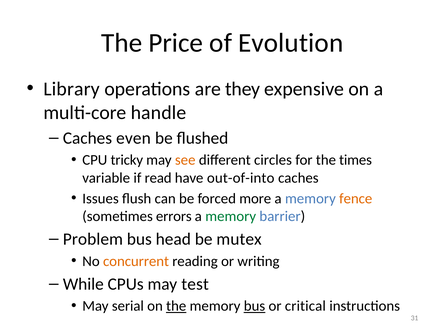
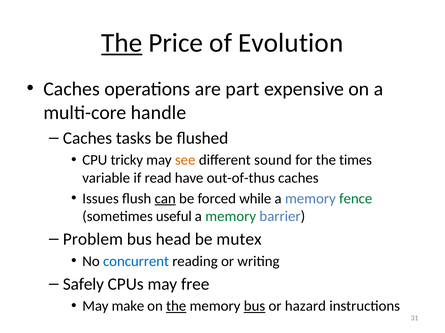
The underline: none -> present (122, 43)
Library: Library -> Caches (72, 89)
they: they -> part (242, 89)
even: even -> tasks (134, 138)
circles: circles -> sound (273, 160)
out-of-into: out-of-into -> out-of-thus (241, 178)
can underline: none -> present (165, 199)
more: more -> while (255, 199)
fence colour: orange -> green (356, 199)
errors: errors -> useful (174, 217)
concurrent colour: orange -> blue (136, 262)
While: While -> Safely (83, 285)
test: test -> free (195, 285)
serial: serial -> make (128, 307)
critical: critical -> hazard (305, 307)
